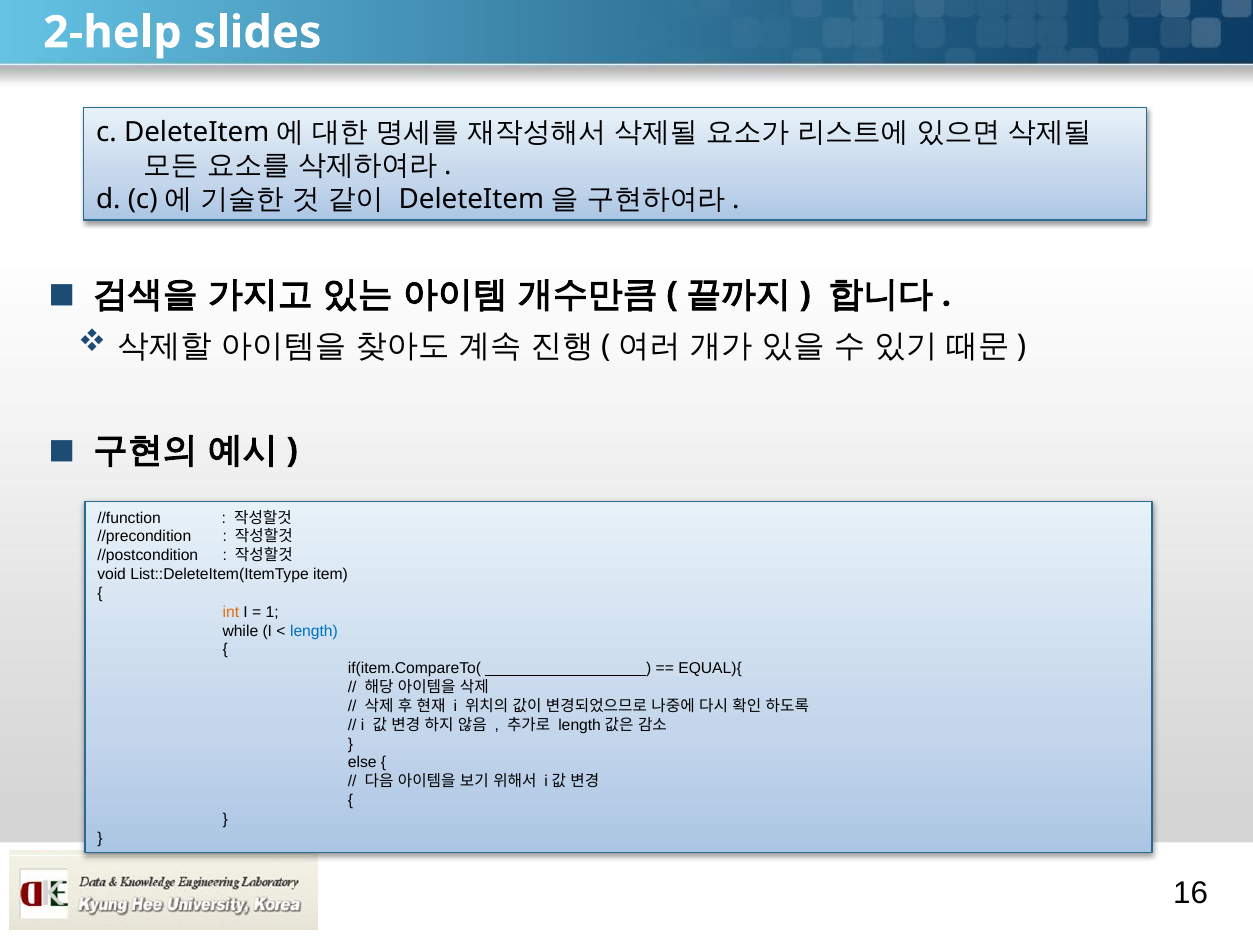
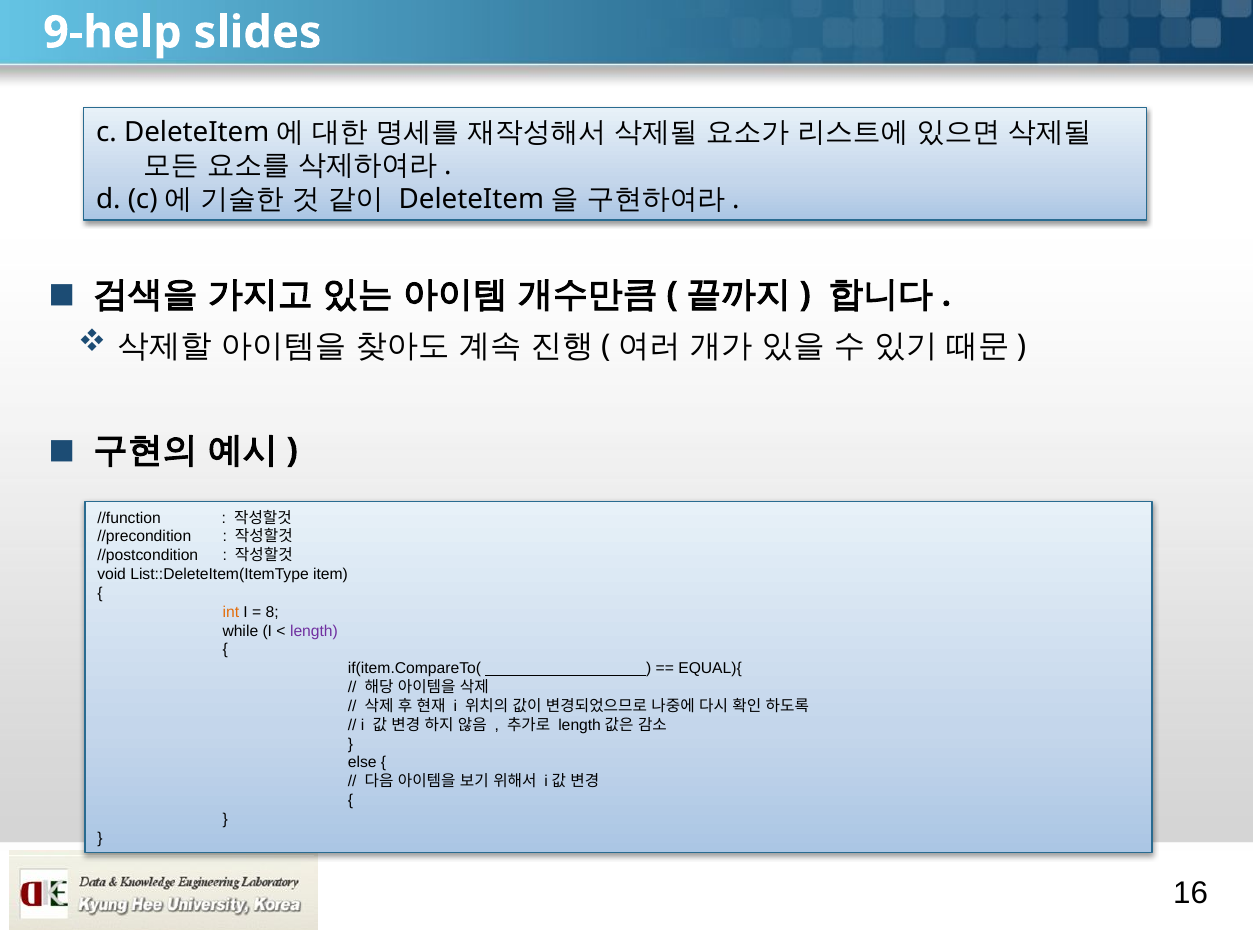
2-help: 2-help -> 9-help (112, 33)
1: 1 -> 8 (272, 613)
length colour: blue -> purple (314, 631)
